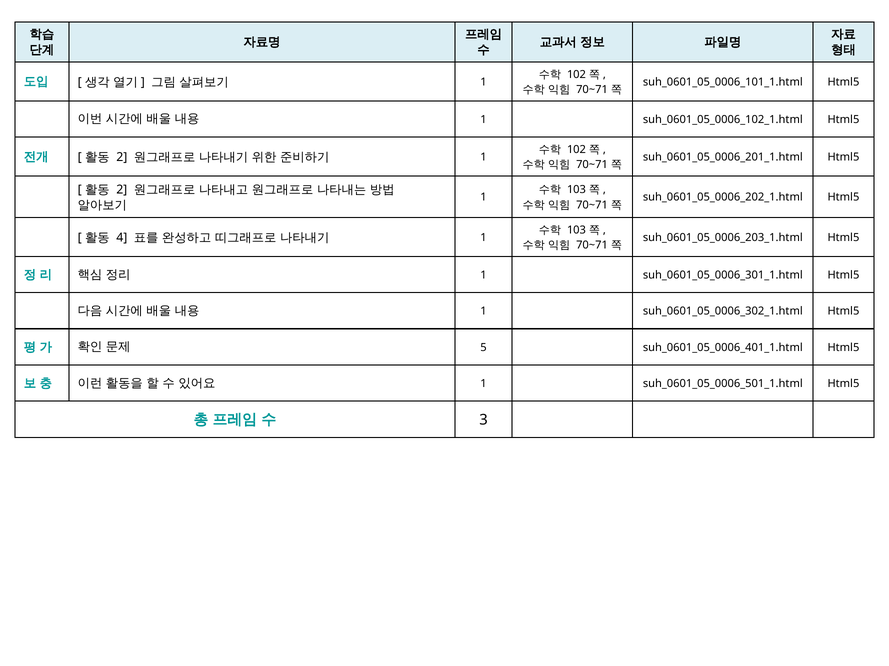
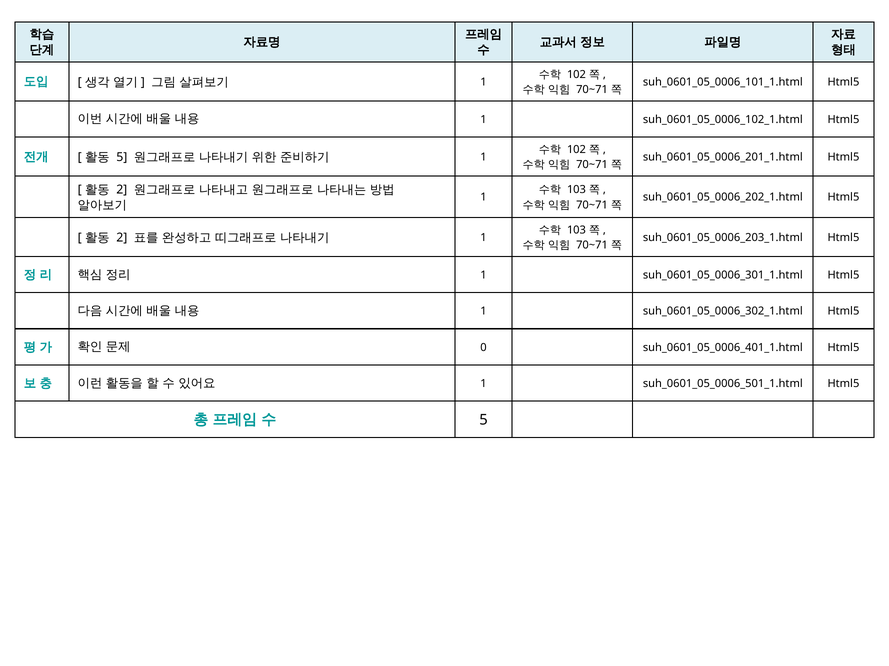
2: 2 -> 5 (122, 157)
4: 4 -> 2 (122, 238)
5: 5 -> 0 (484, 348)
3: 3 -> 5 (483, 421)
